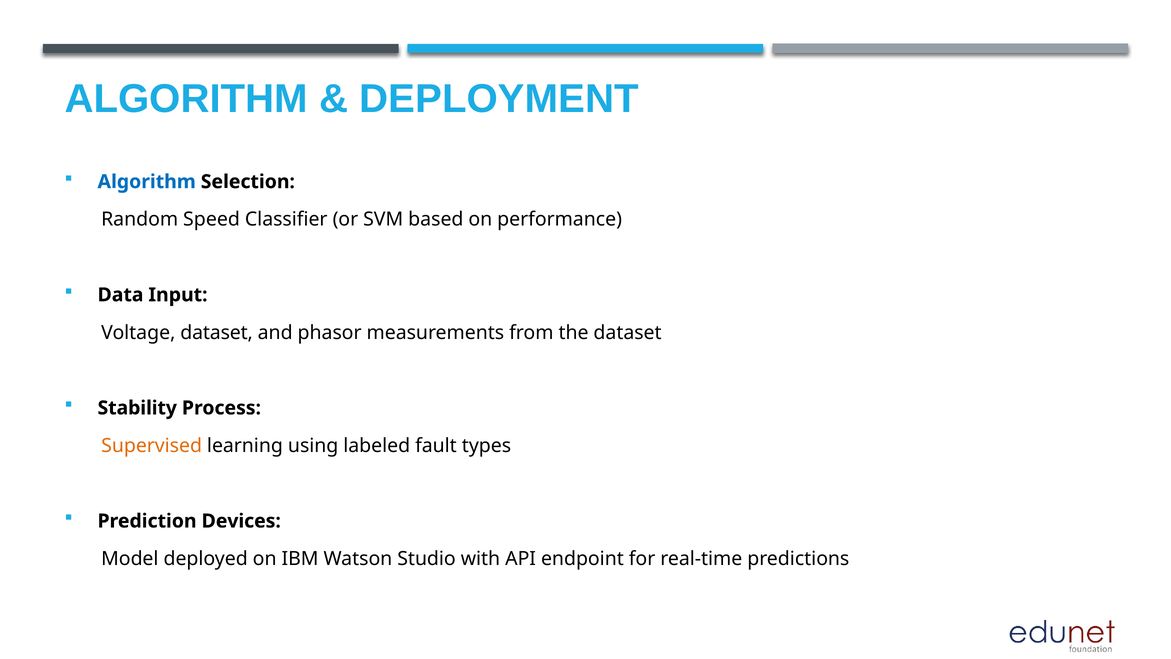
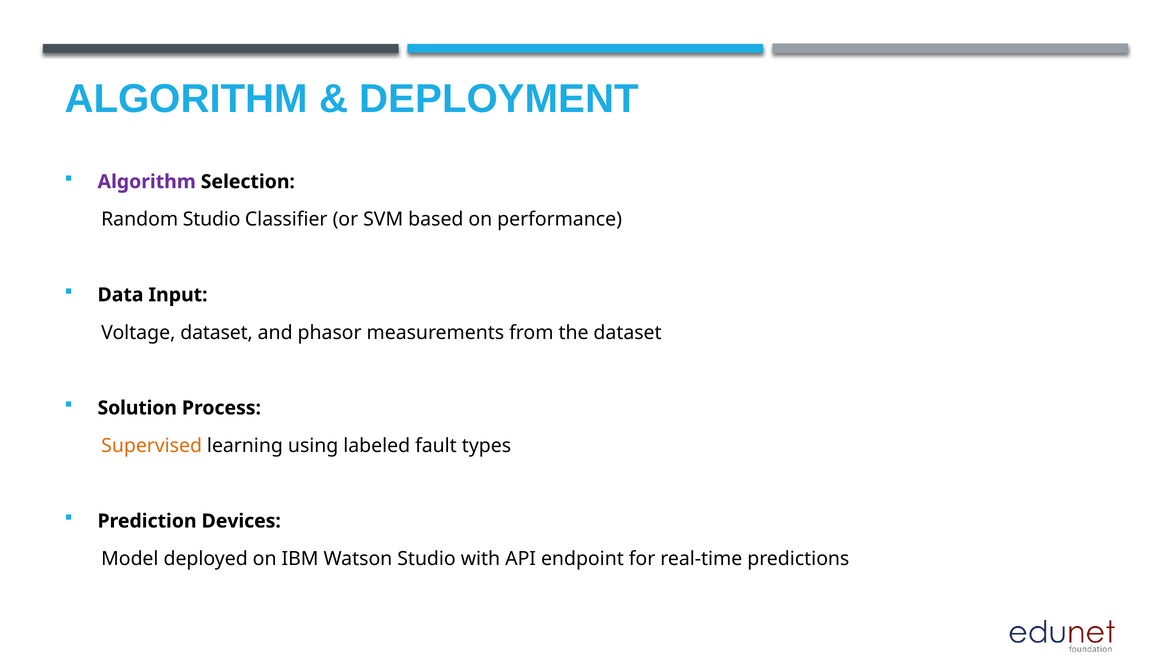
Algorithm colour: blue -> purple (147, 182)
Random Speed: Speed -> Studio (212, 219)
Stability: Stability -> Solution (137, 408)
